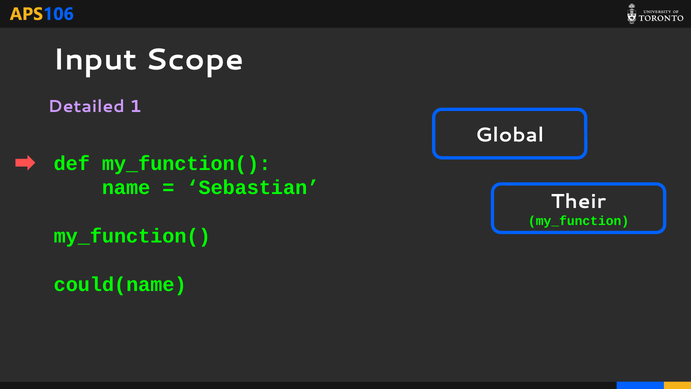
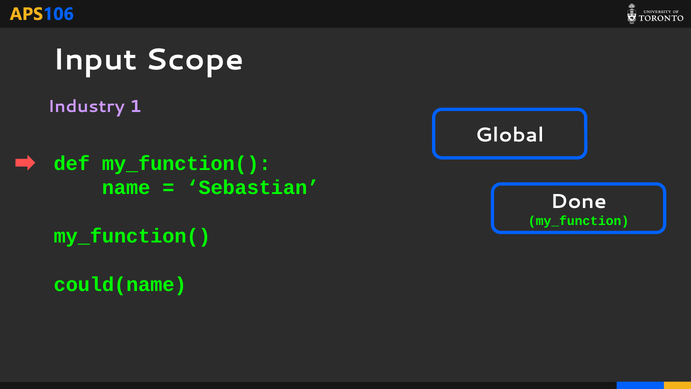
Detailed: Detailed -> Industry (86, 107)
Their: Their -> Done (579, 202)
